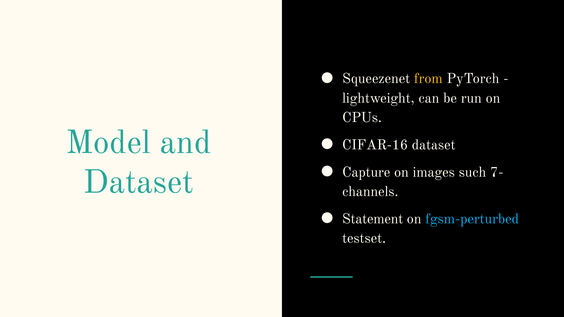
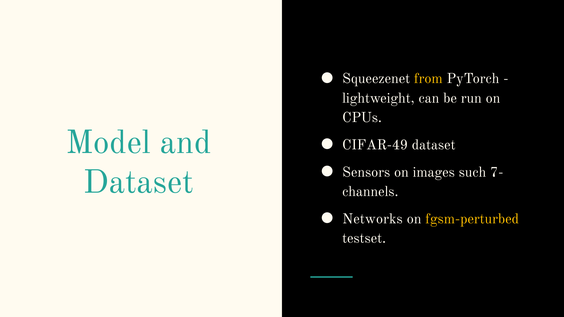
CIFAR-16: CIFAR-16 -> CIFAR-49 (375, 145)
Capture: Capture -> Sensors (366, 172)
Statement: Statement -> Networks (372, 219)
fgsm-perturbed colour: light blue -> yellow (472, 219)
